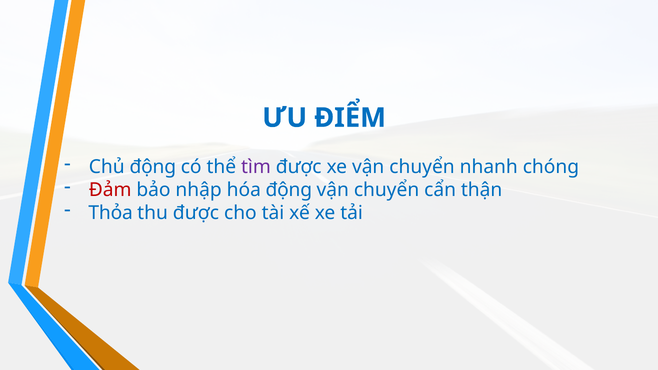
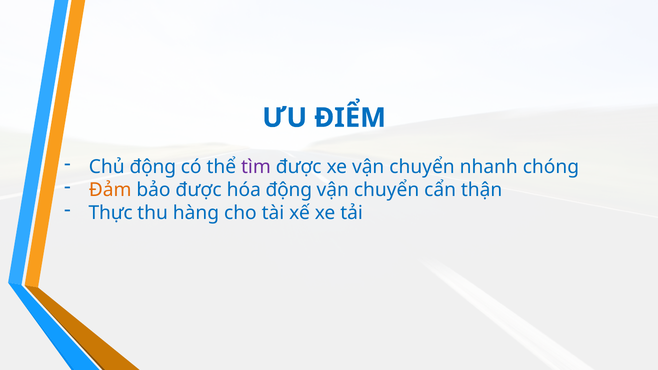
Đảm colour: red -> orange (110, 190)
bảo nhập: nhập -> được (199, 190)
Thỏa: Thỏa -> Thực (111, 213)
thu được: được -> hàng (196, 213)
